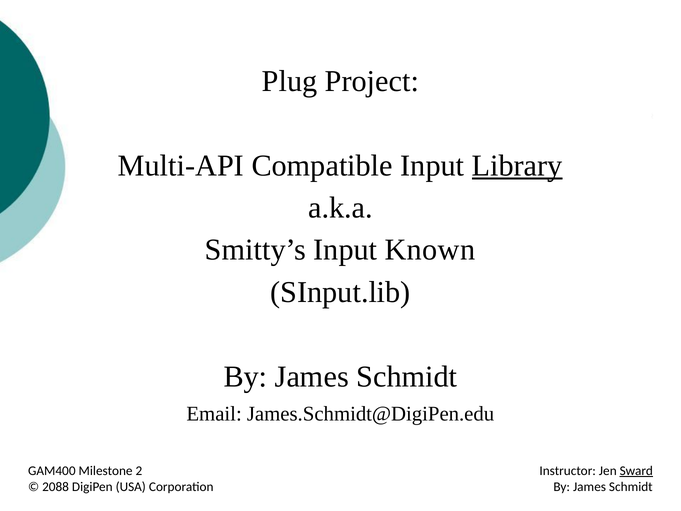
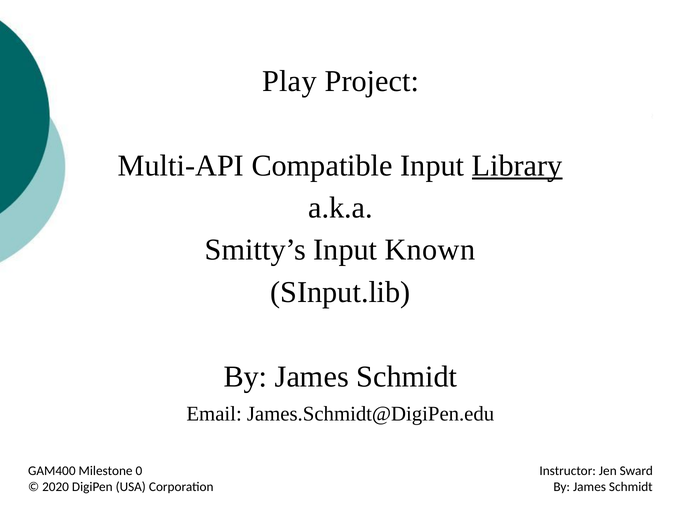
Plug: Plug -> Play (289, 81)
2: 2 -> 0 (139, 471)
Sward underline: present -> none (636, 471)
2088: 2088 -> 2020 (56, 486)
